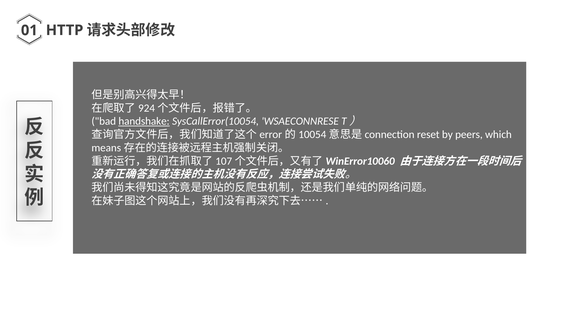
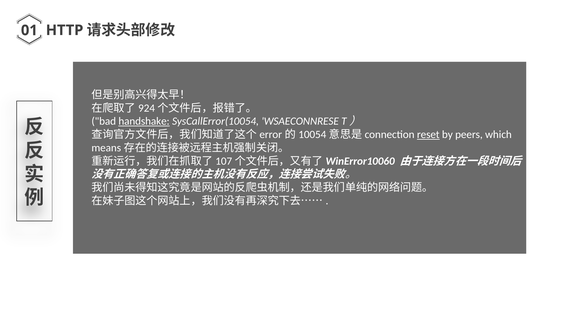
reset underline: none -> present (428, 134)
